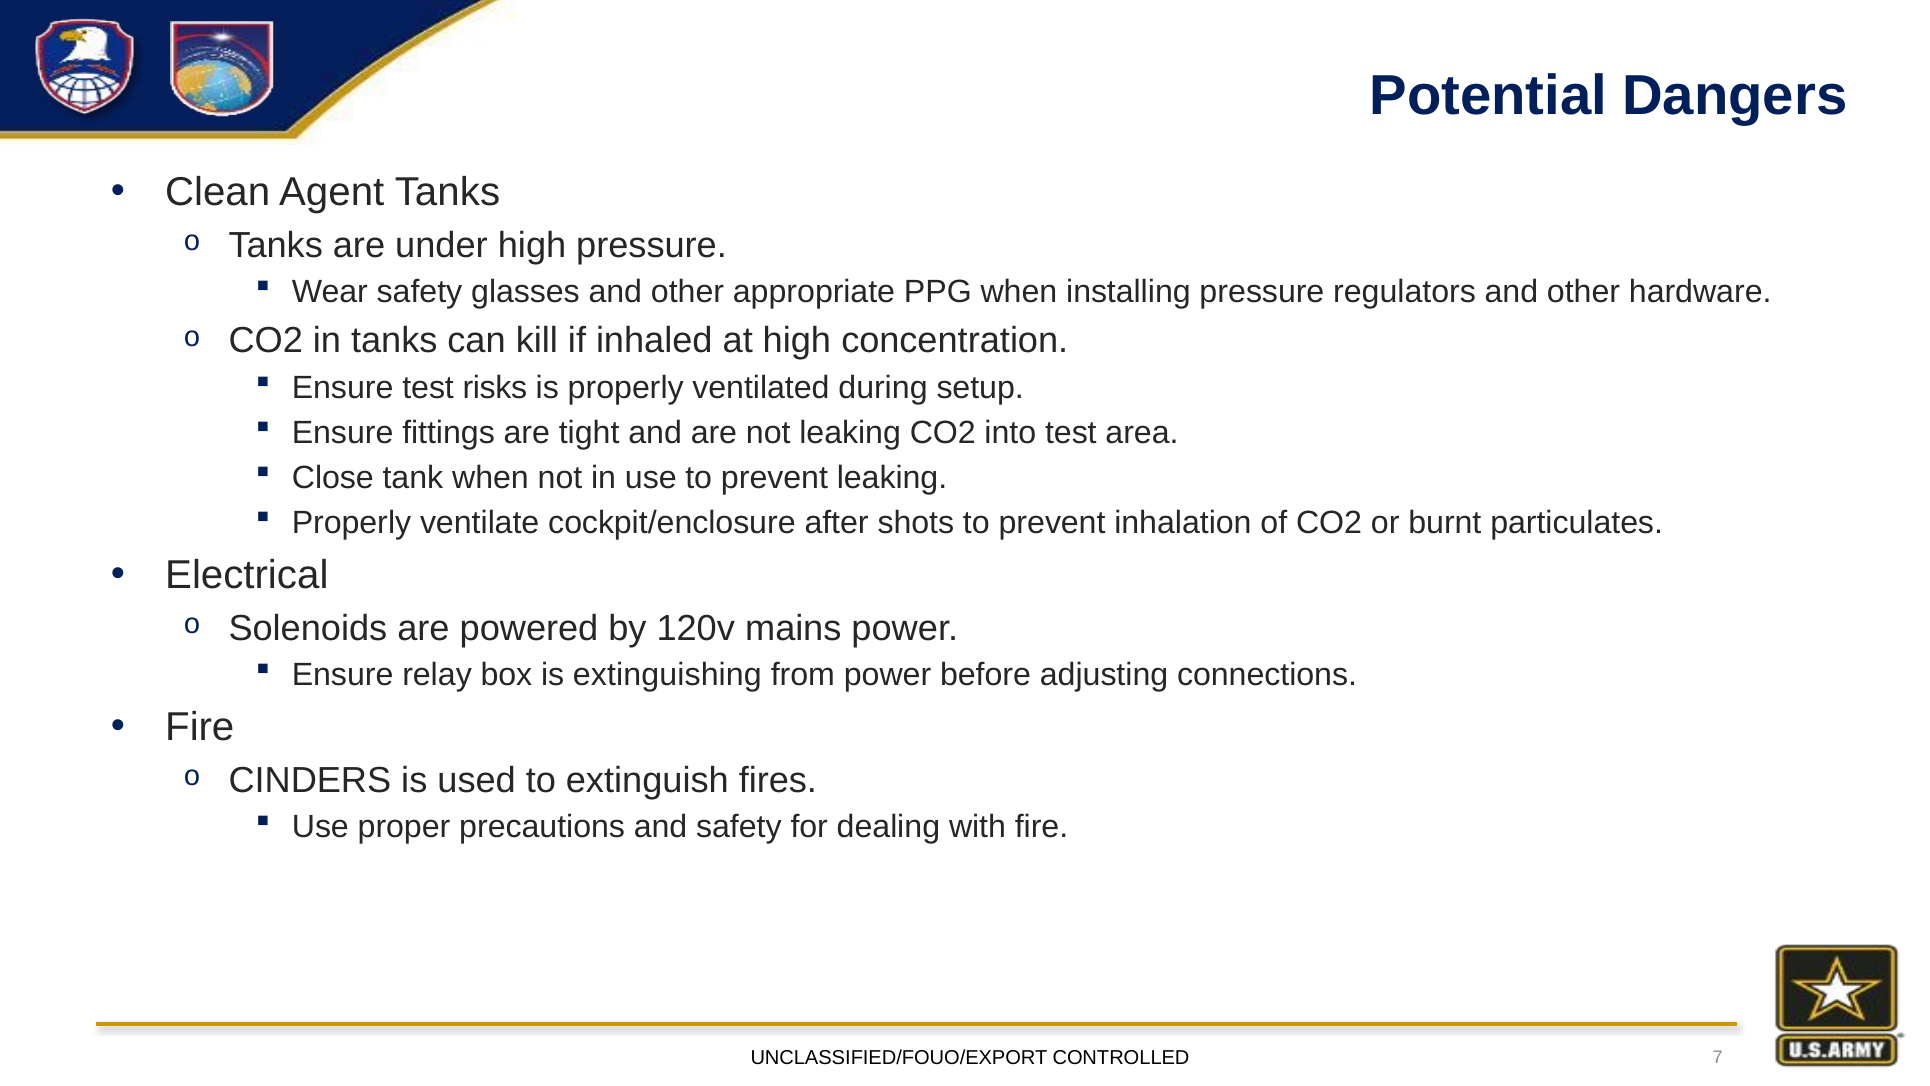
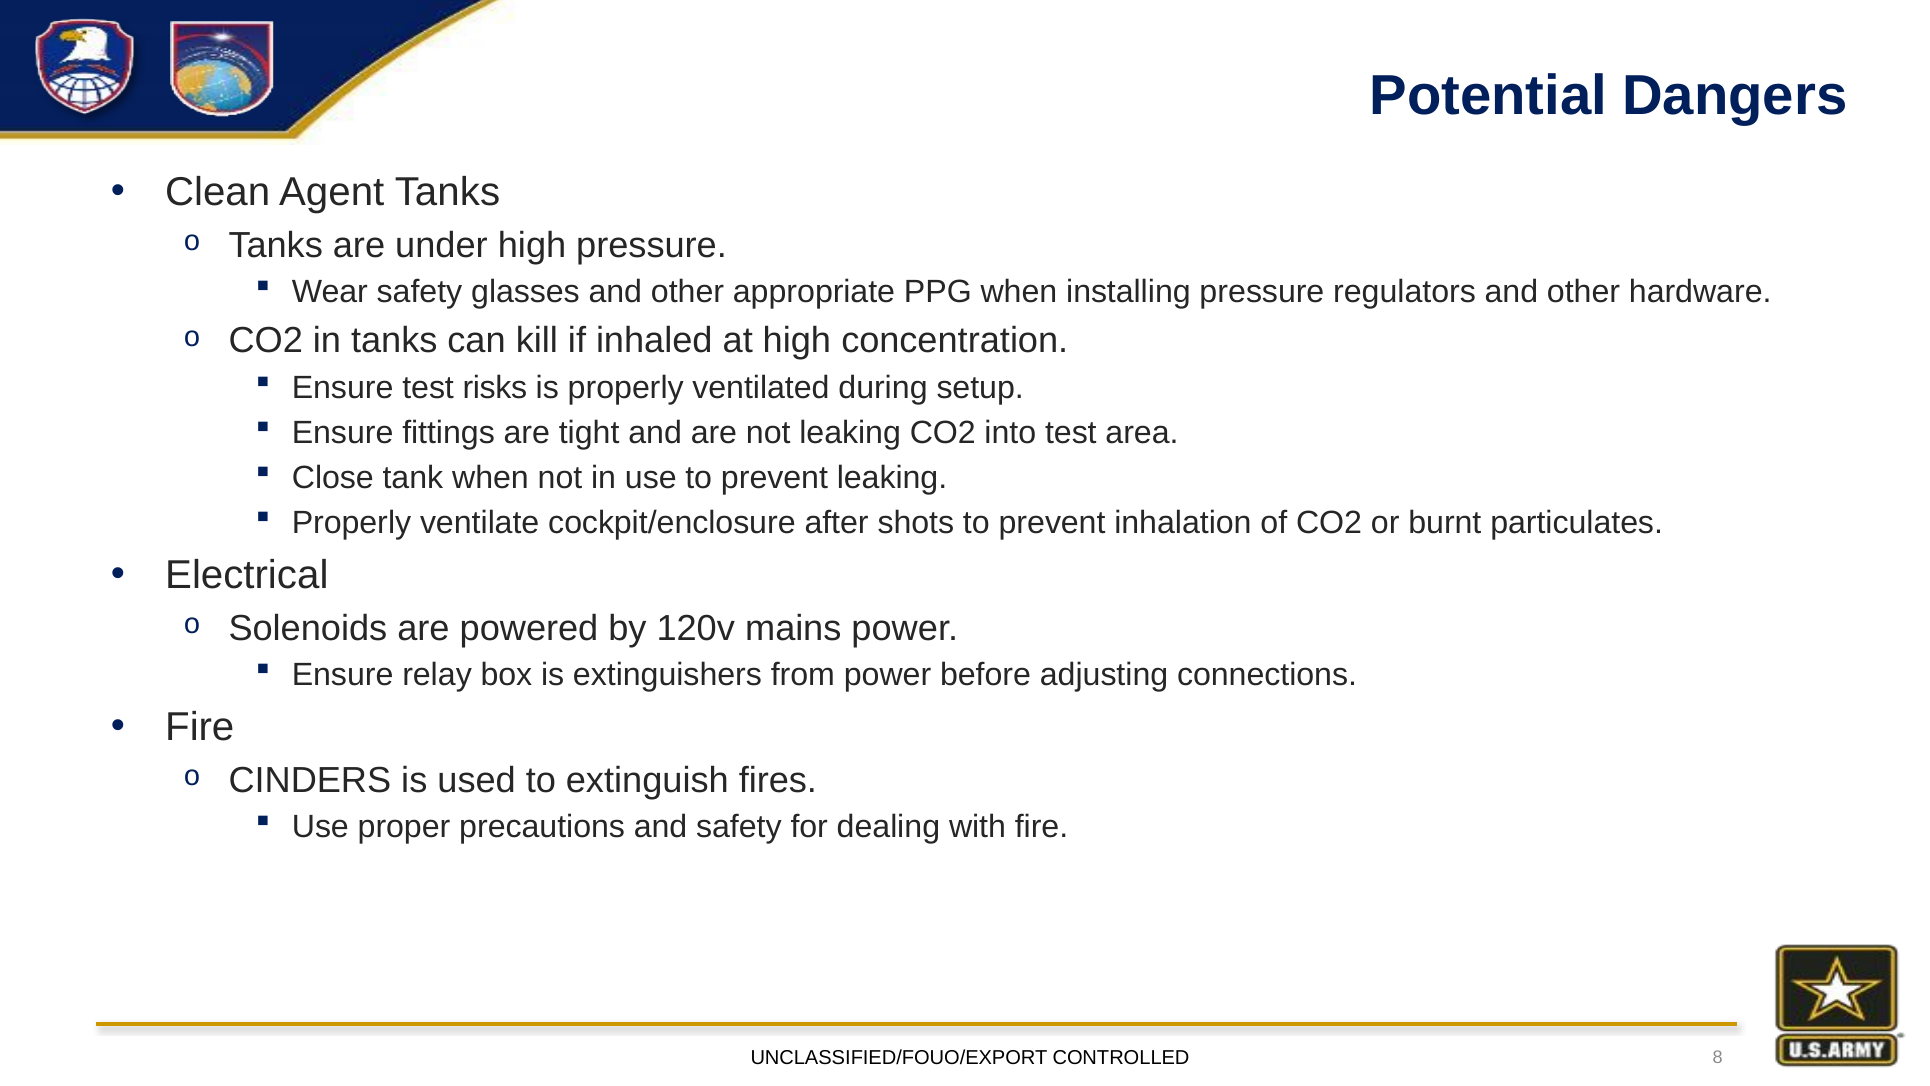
extinguishing: extinguishing -> extinguishers (667, 675)
7: 7 -> 8 (1718, 1057)
